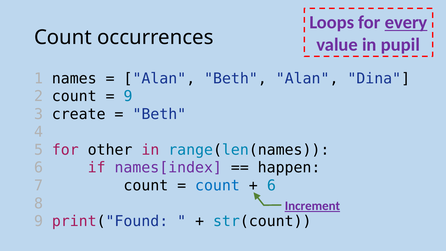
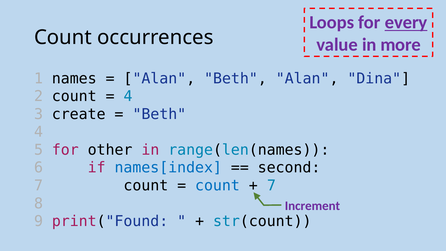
pupil: pupil -> more (401, 45)
9: 9 -> 4 (128, 96)
names[index colour: purple -> blue (168, 168)
happen: happen -> second (289, 168)
6: 6 -> 7 (271, 185)
Increment underline: present -> none (312, 206)
